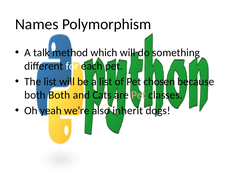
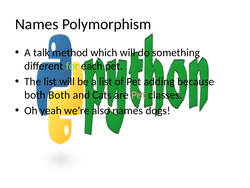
for colour: white -> light green (72, 66)
chosen: chosen -> adding (159, 81)
also inherit: inherit -> names (128, 110)
